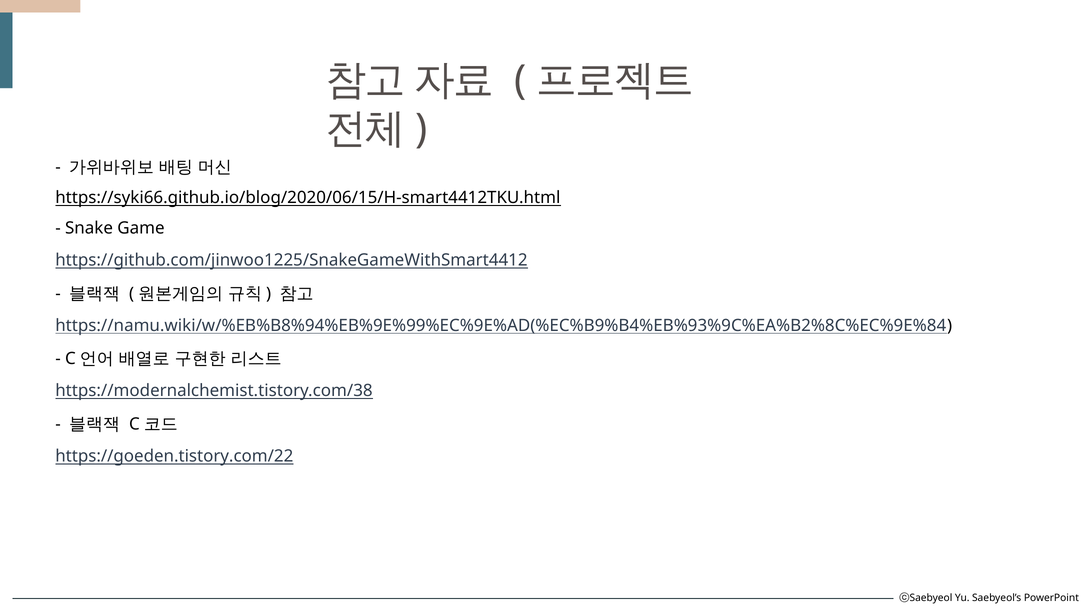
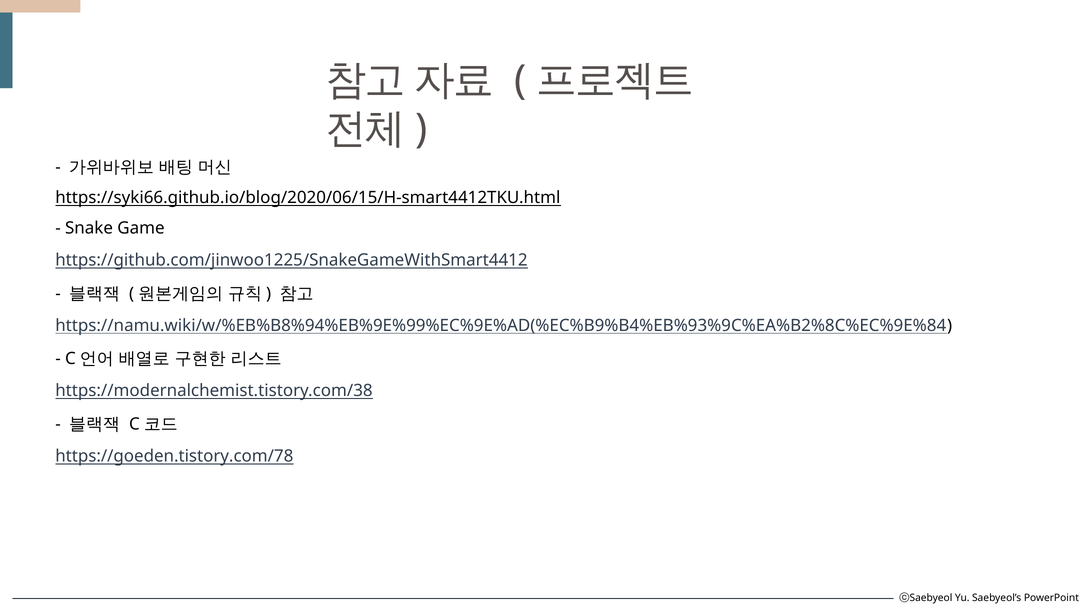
https://goeden.tistory.com/22: https://goeden.tistory.com/22 -> https://goeden.tistory.com/78 (174, 456)
